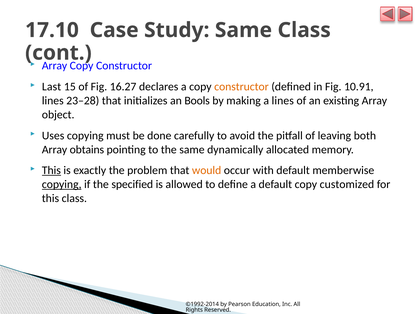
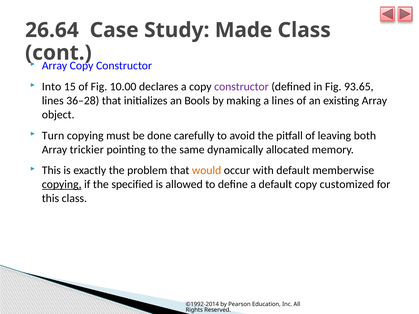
17.10: 17.10 -> 26.64 (52, 30)
Study Same: Same -> Made (244, 30)
Last: Last -> Into (52, 87)
16.27: 16.27 -> 10.00 (123, 87)
constructor colour: orange -> purple (241, 87)
10.91: 10.91 -> 93.65 (359, 87)
23–28: 23–28 -> 36–28 (83, 101)
Uses: Uses -> Turn (53, 136)
obtains: obtains -> trickier (87, 150)
This underline: present -> none (51, 171)
